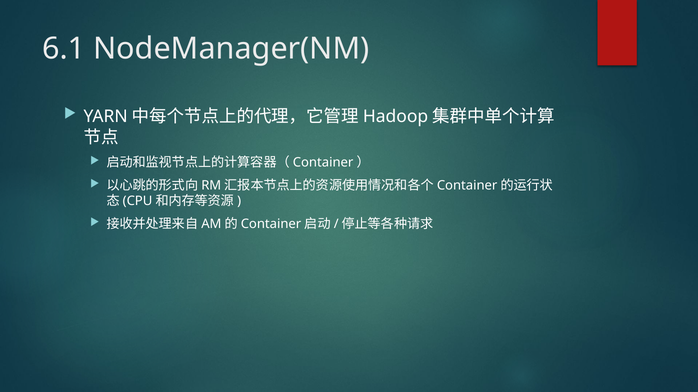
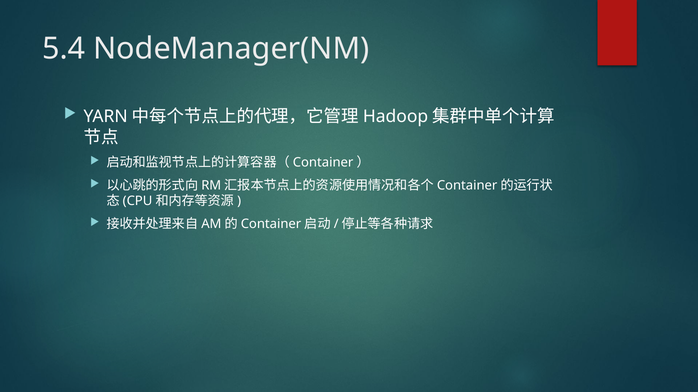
6.1: 6.1 -> 5.4 (64, 49)
